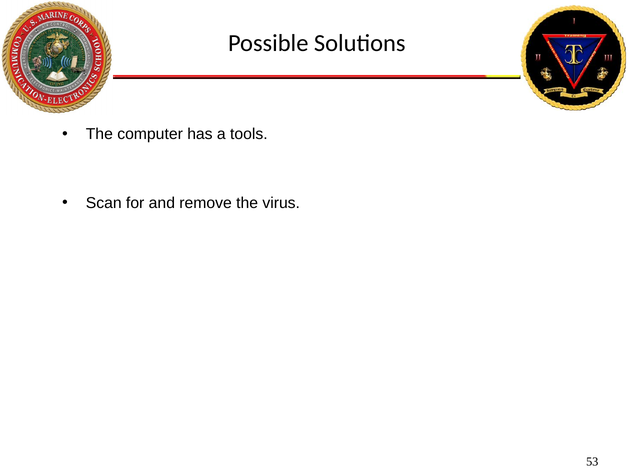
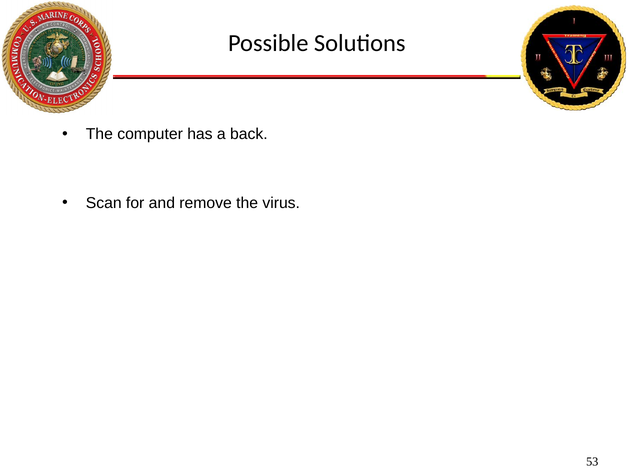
tools: tools -> back (249, 134)
